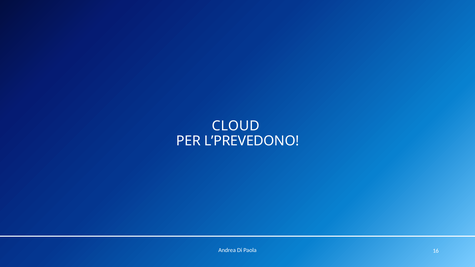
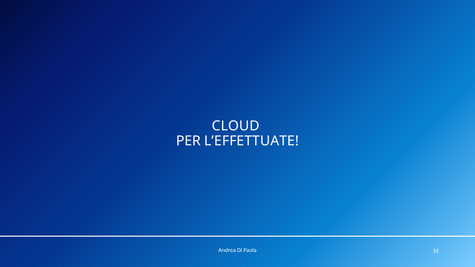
L’PREVEDONO: L’PREVEDONO -> L’EFFETTUATE (252, 141)
